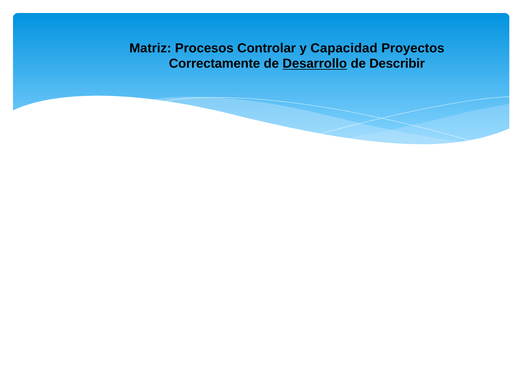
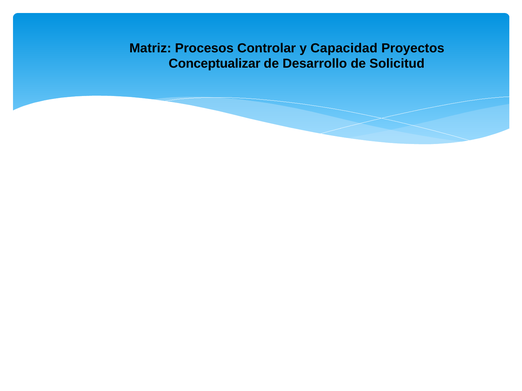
Correctamente: Correctamente -> Conceptualizar (215, 64)
Desarrollo underline: present -> none (315, 64)
Describir: Describir -> Solicitud (397, 64)
